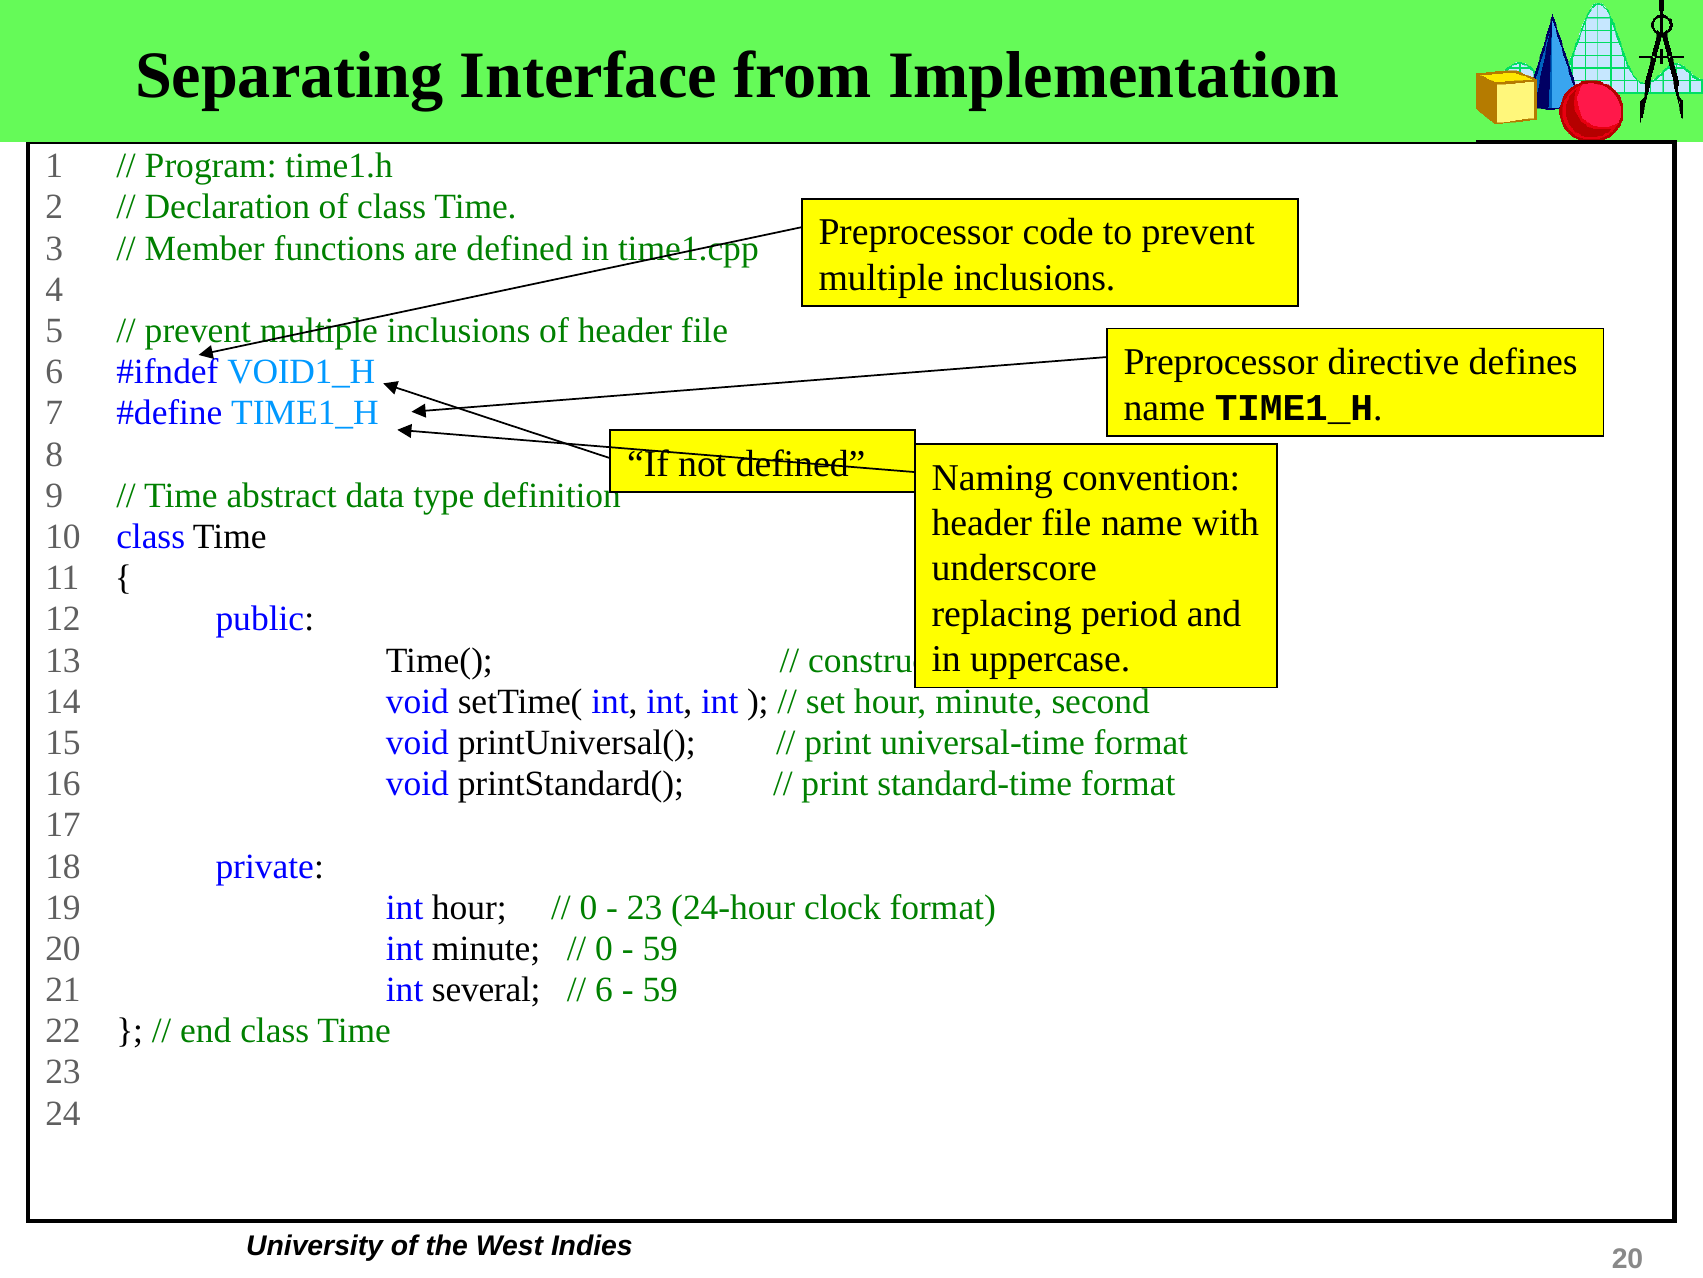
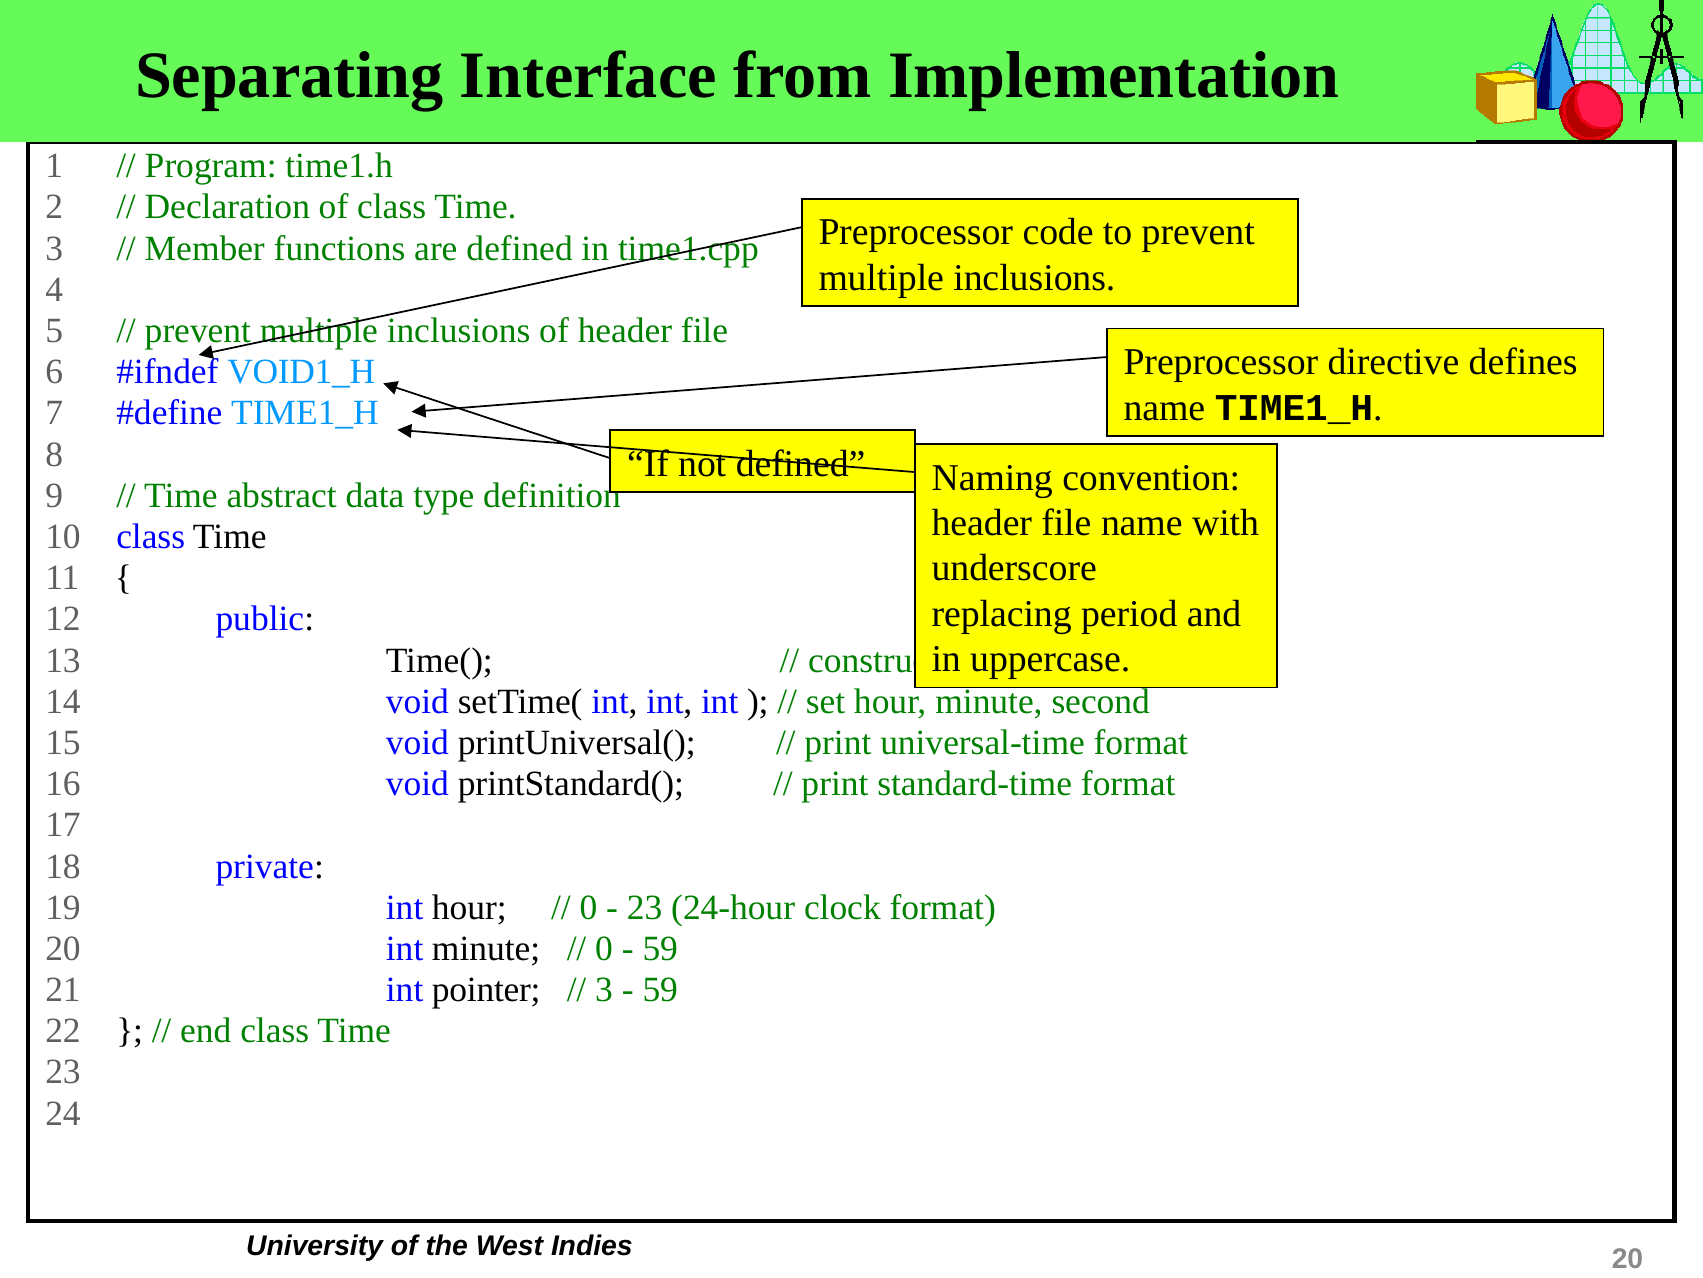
several: several -> pointer (486, 989)
6: 6 -> 3 (604, 989)
